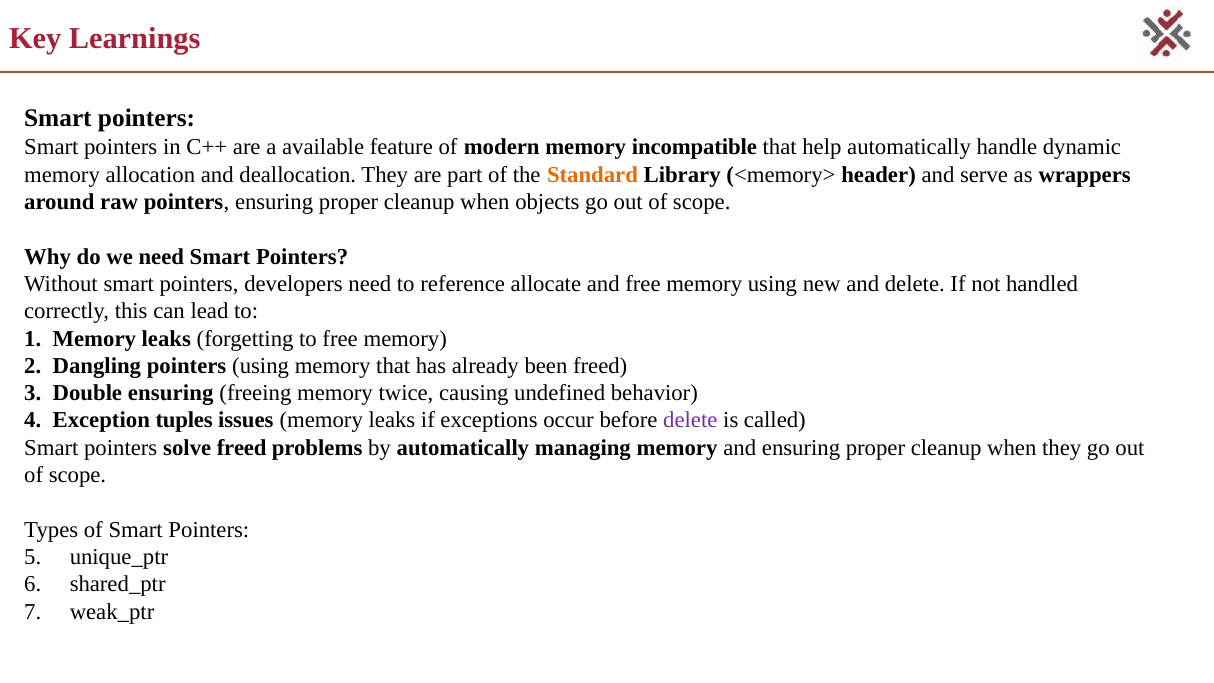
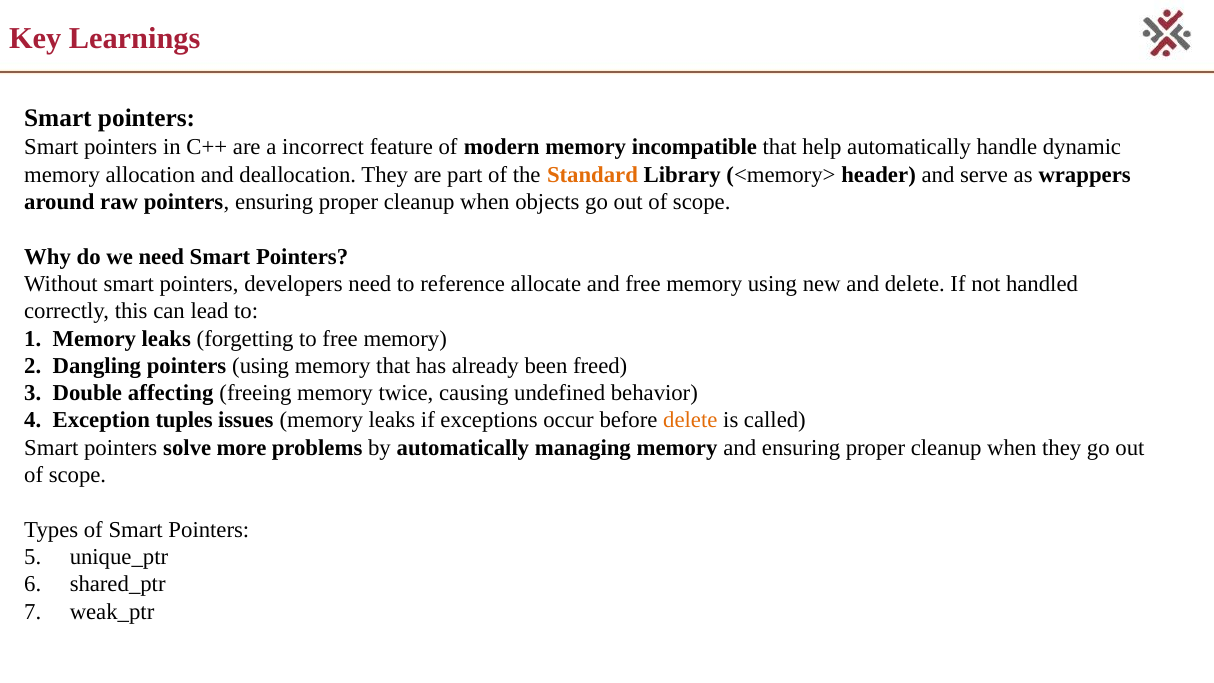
available: available -> incorrect (323, 147)
Double ensuring: ensuring -> affecting (171, 393)
delete colour: purple -> orange (690, 420)
solve freed: freed -> more (242, 448)
